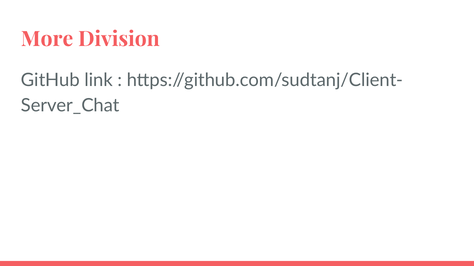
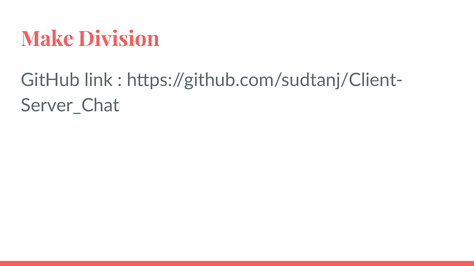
More: More -> Make (47, 39)
